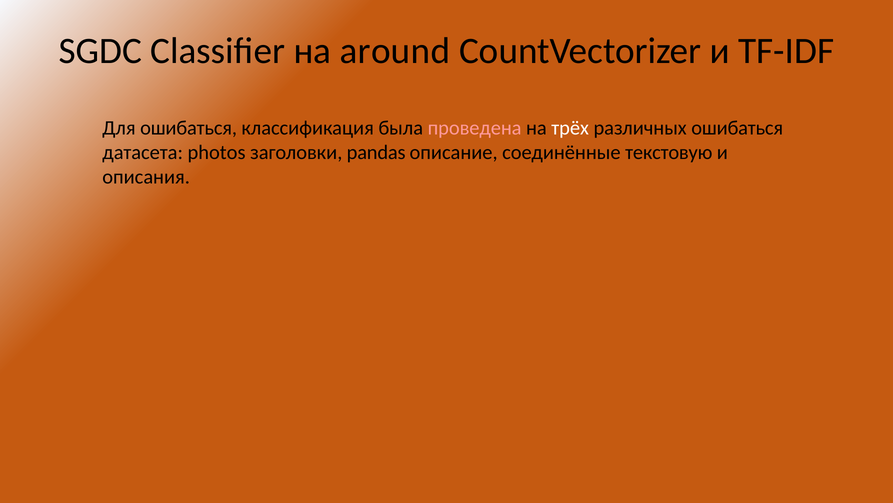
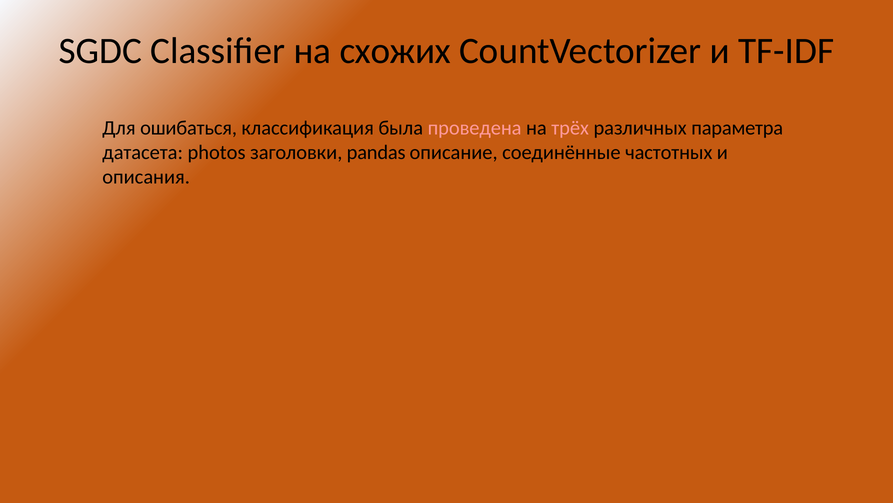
around: around -> схожих (395, 51)
трёх colour: white -> pink (570, 128)
различных ошибаться: ошибаться -> параметра (737, 128)
текстовую: текстовую -> частотных (669, 152)
